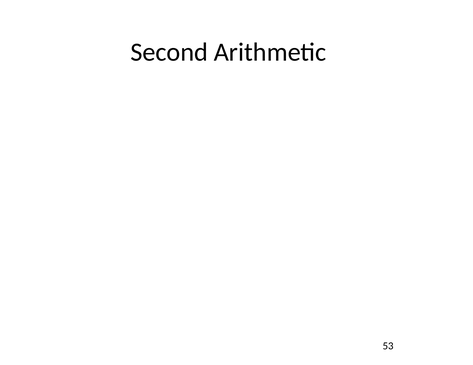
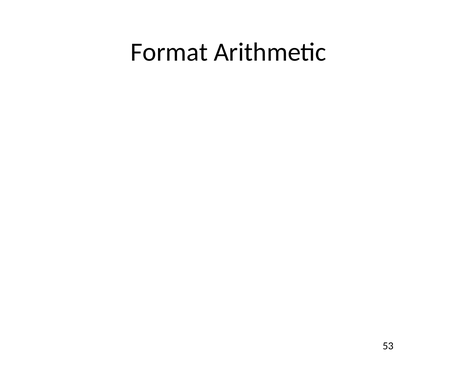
Second: Second -> Format (169, 52)
